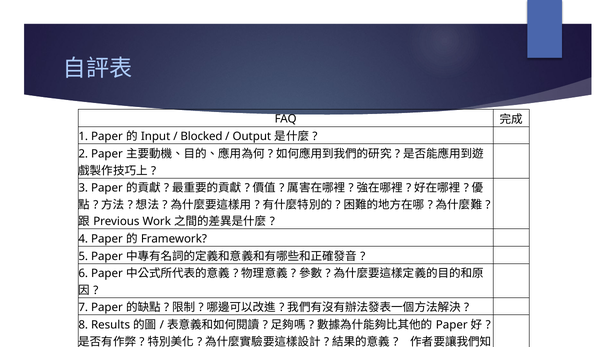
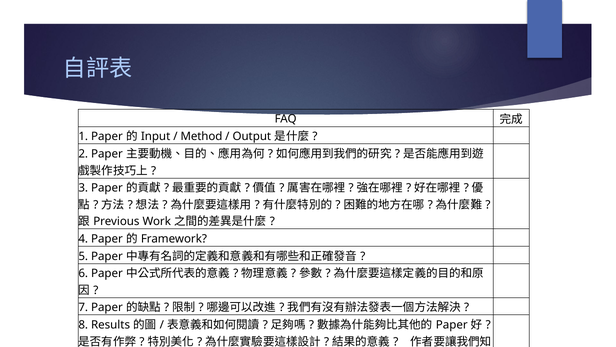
Blocked: Blocked -> Method (201, 136)
